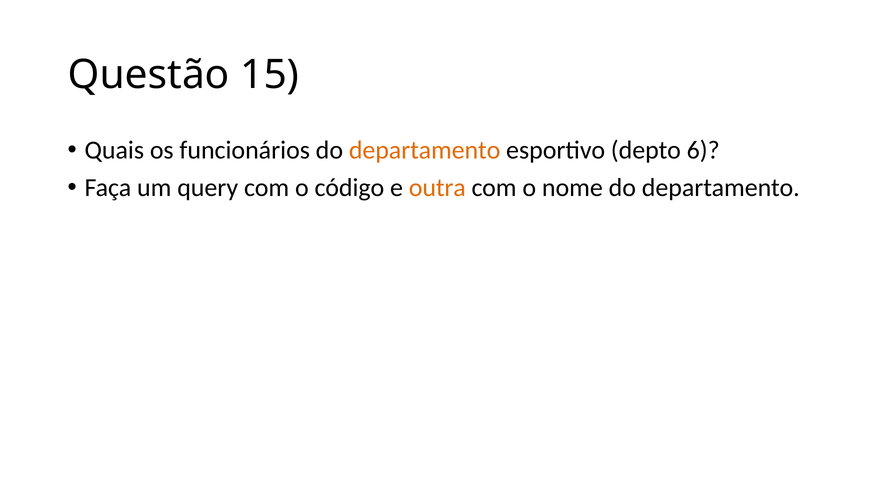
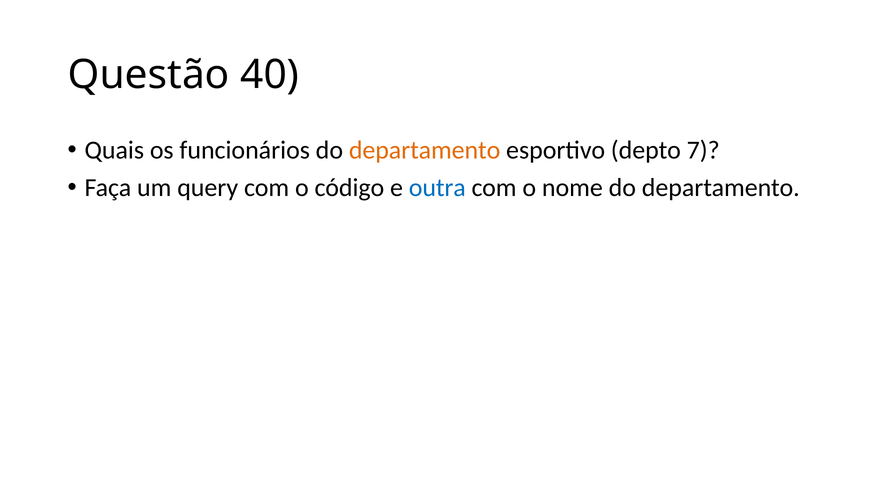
15: 15 -> 40 (270, 75)
6: 6 -> 7 (703, 150)
outra colour: orange -> blue (437, 188)
